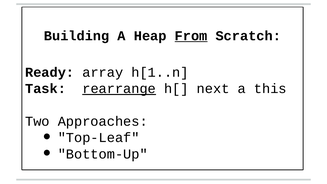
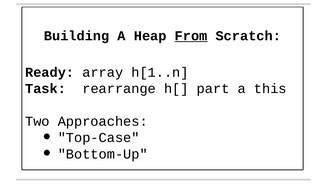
rearrange underline: present -> none (119, 89)
next: next -> part (213, 89)
Top-Leaf: Top-Leaf -> Top-Case (99, 138)
